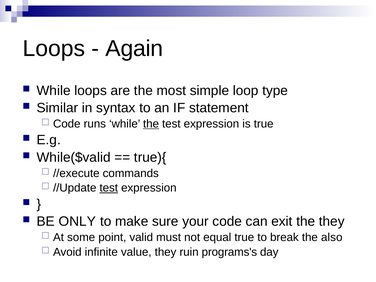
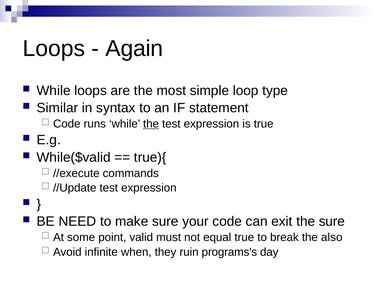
test underline: present -> none (109, 188)
ONLY: ONLY -> NEED (77, 222)
the they: they -> sure (332, 222)
value: value -> when (136, 252)
